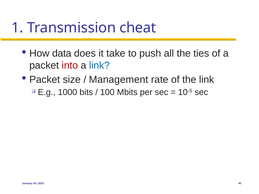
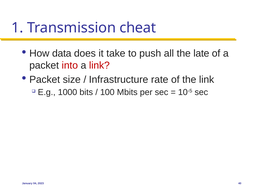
ties: ties -> late (201, 53)
link colour: blue -> red (99, 65)
Management: Management -> Infrastructure (119, 80)
